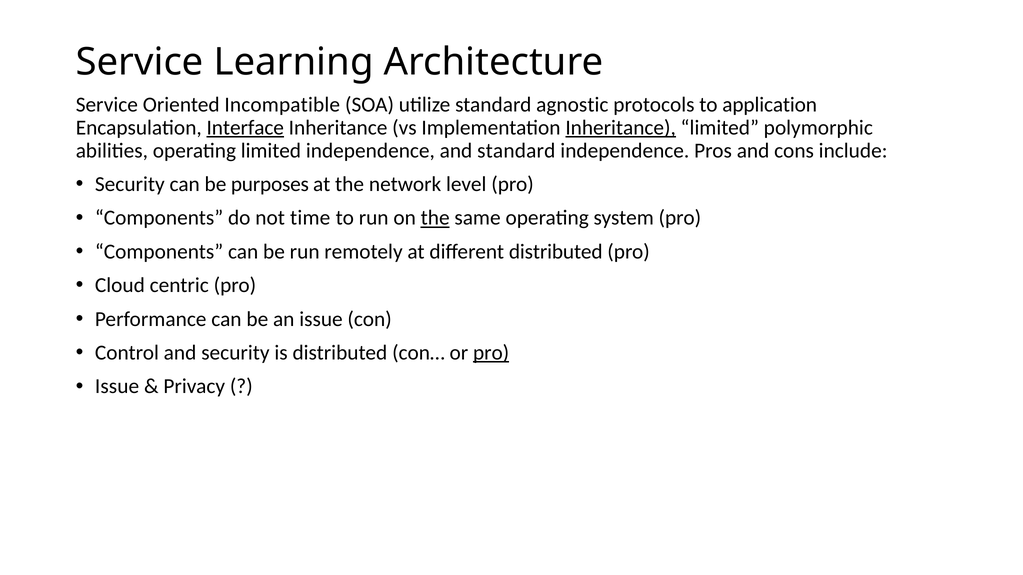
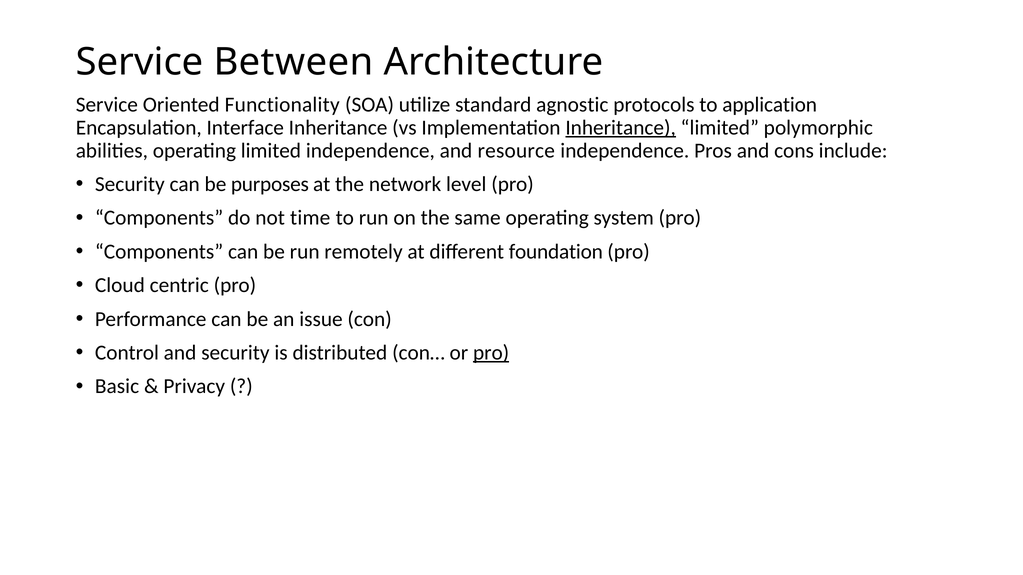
Learning: Learning -> Between (293, 62)
Incompatible: Incompatible -> Functionality (282, 105)
Interface underline: present -> none (245, 128)
and standard: standard -> resource (516, 151)
the underline: present -> none (435, 218)
different distributed: distributed -> foundation (556, 252)
Issue: Issue -> Basic (117, 387)
